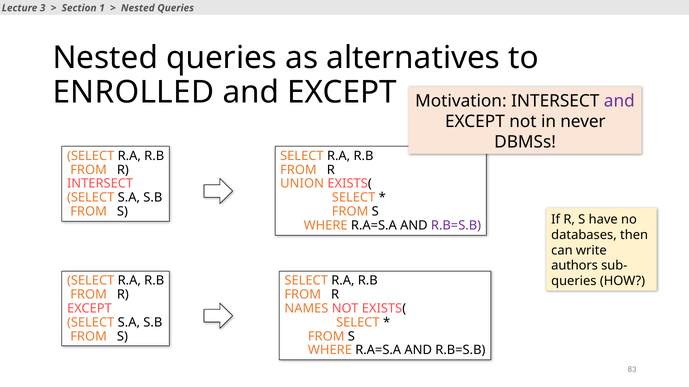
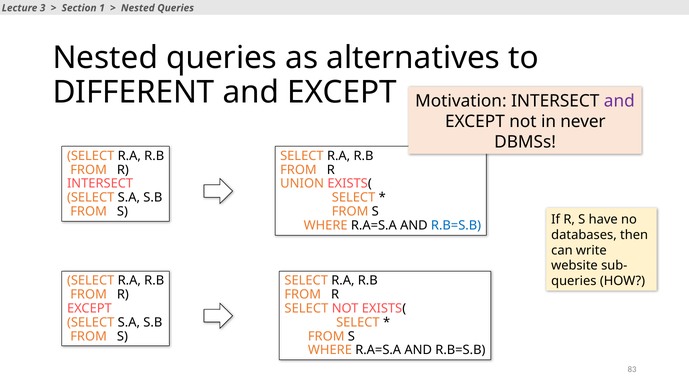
ENROLLED: ENROLLED -> DIFFERENT (134, 92)
R.B=S.B colour: purple -> blue (456, 226)
authors: authors -> website (575, 266)
NAMES: NAMES -> SELECT (306, 309)
